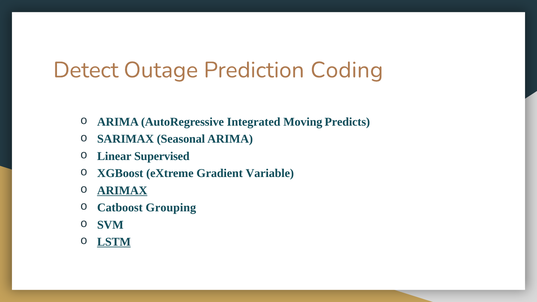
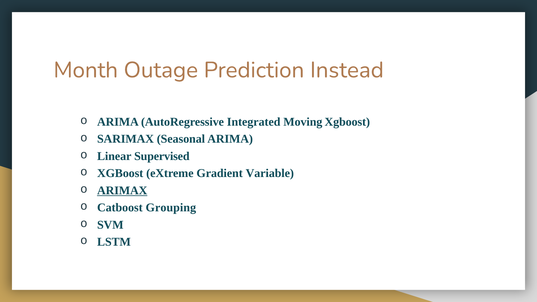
Detect: Detect -> Month (86, 70)
Coding: Coding -> Instead (347, 70)
Moving Predicts: Predicts -> Xgboost (347, 122)
LSTM underline: present -> none (114, 242)
